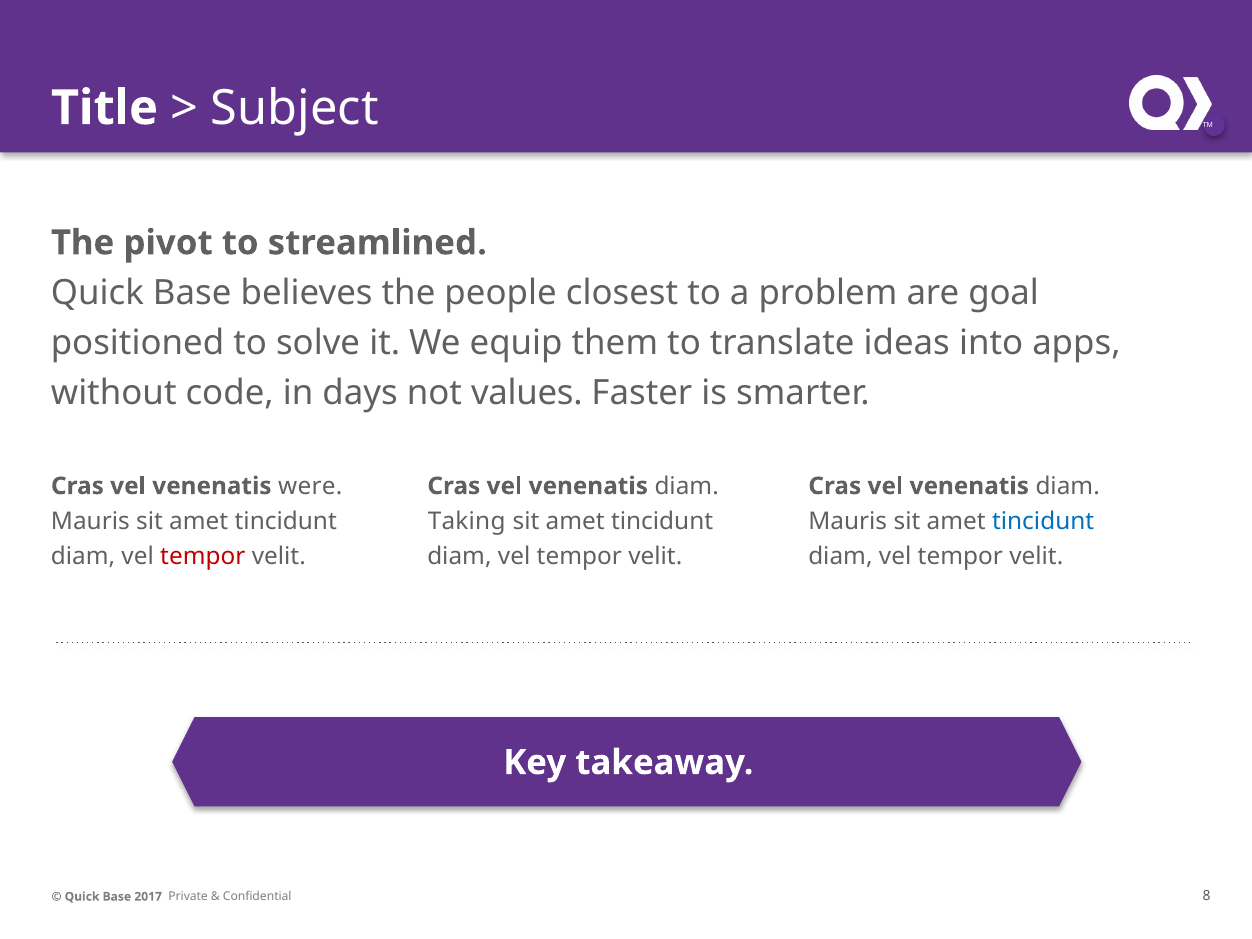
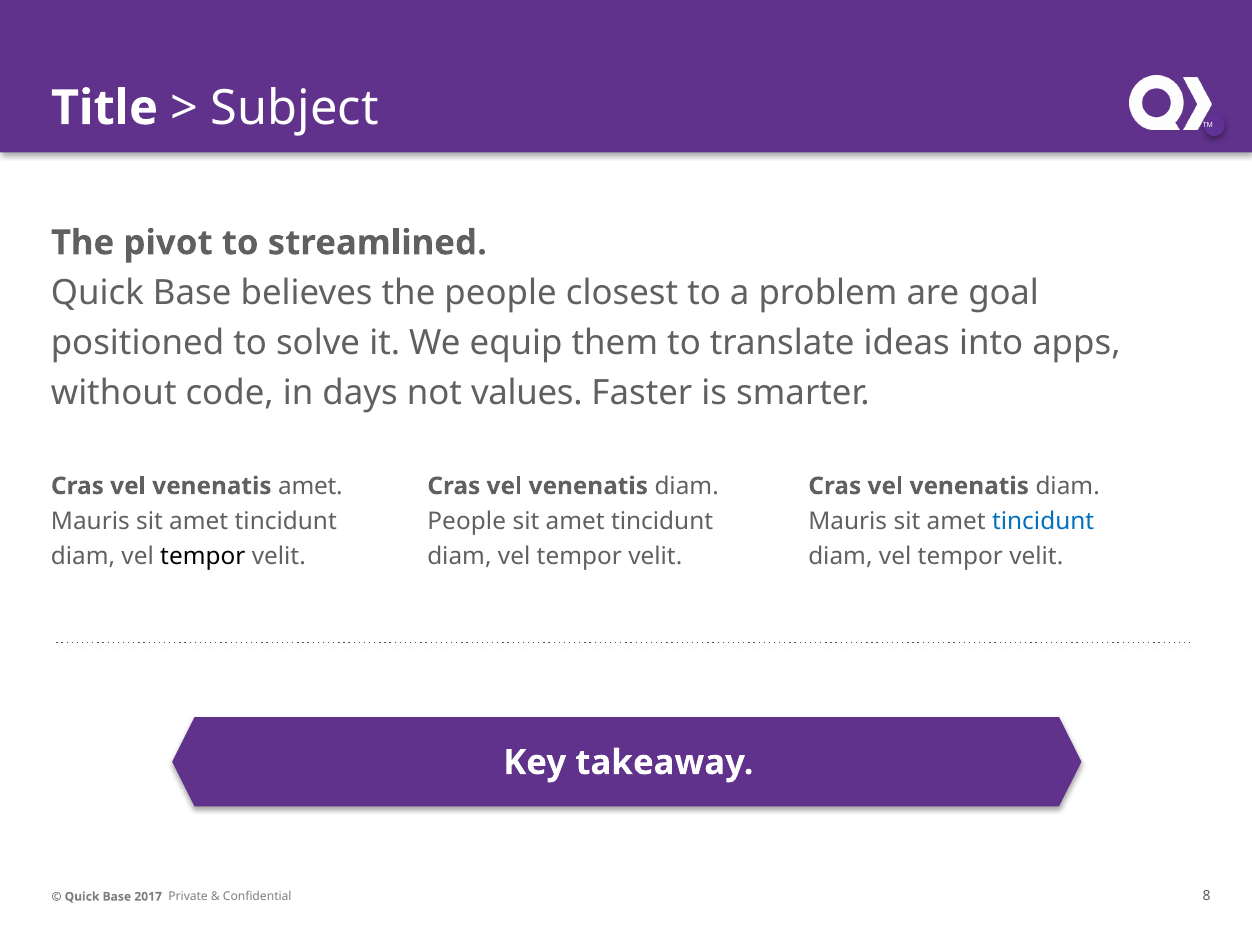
venenatis were: were -> amet (310, 486)
Taking: Taking -> People (467, 521)
tempor colour: red -> black (203, 556)
